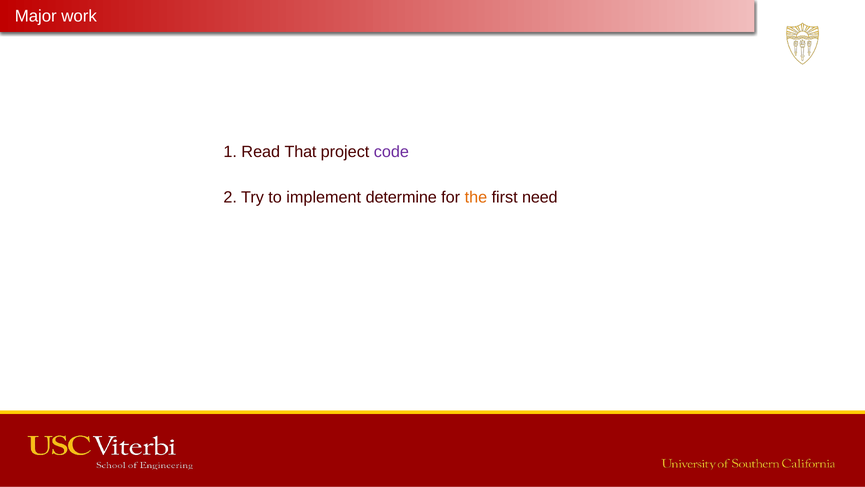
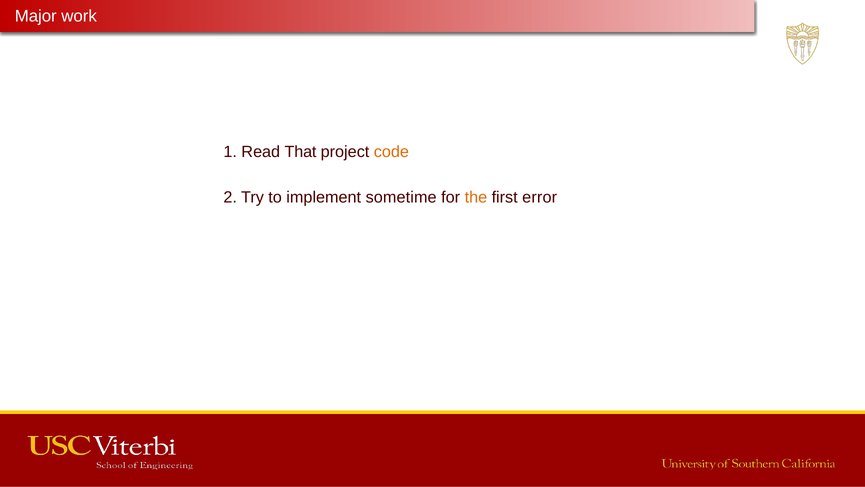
code colour: purple -> orange (391, 152)
determine: determine -> sometime (401, 197)
first need: need -> error (540, 197)
